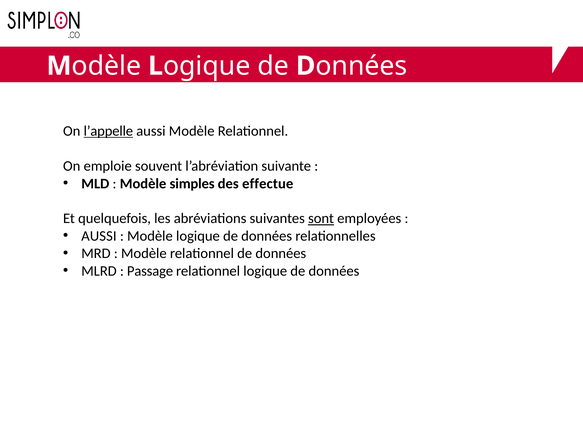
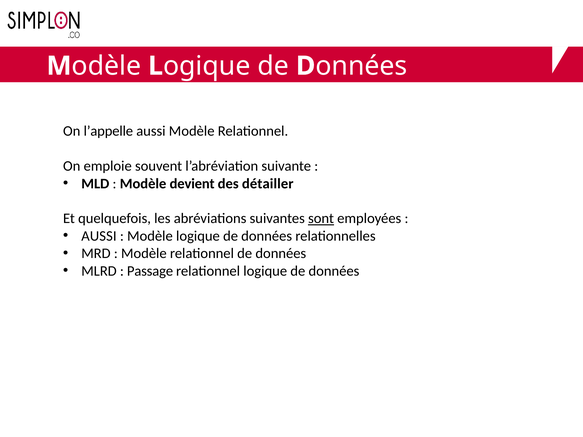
l’appelle underline: present -> none (108, 131)
simples: simples -> devient (192, 184)
effectue: effectue -> détailler (268, 184)
